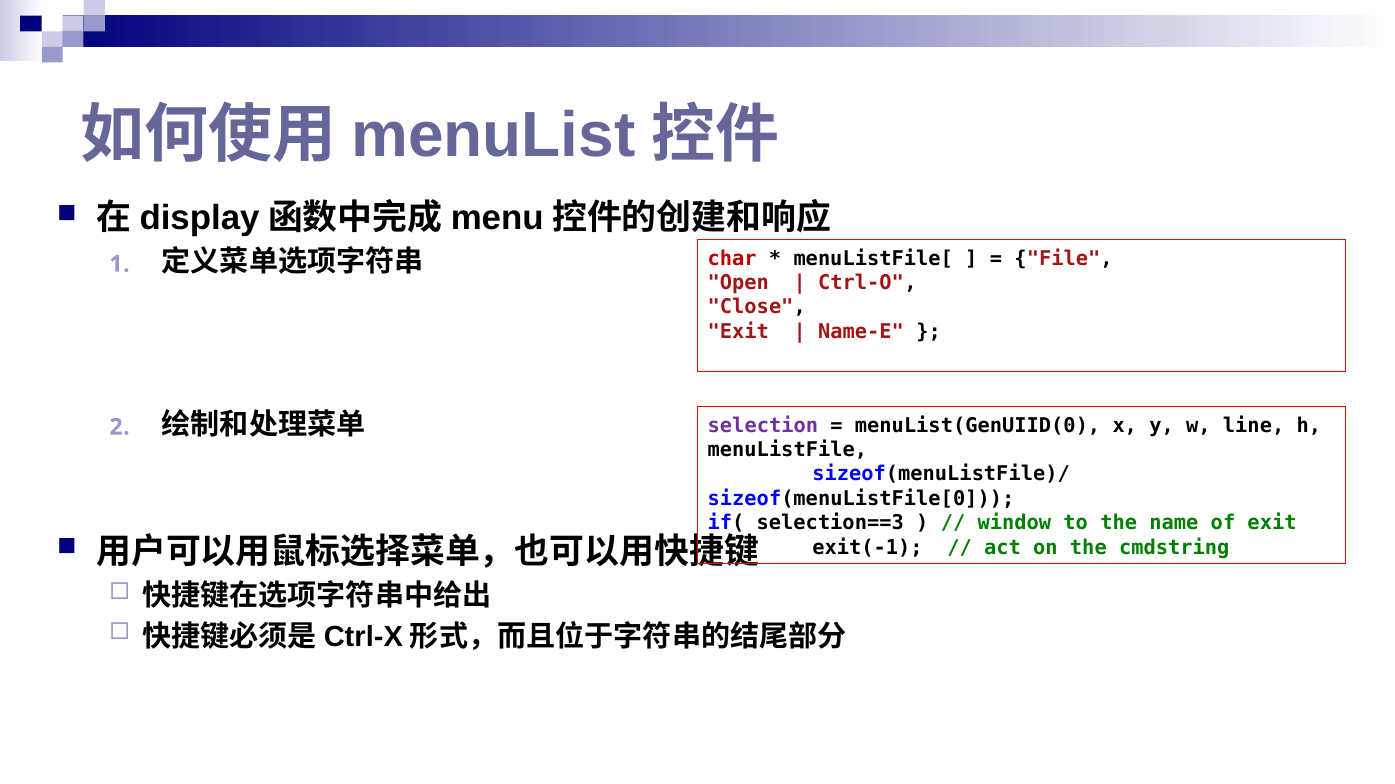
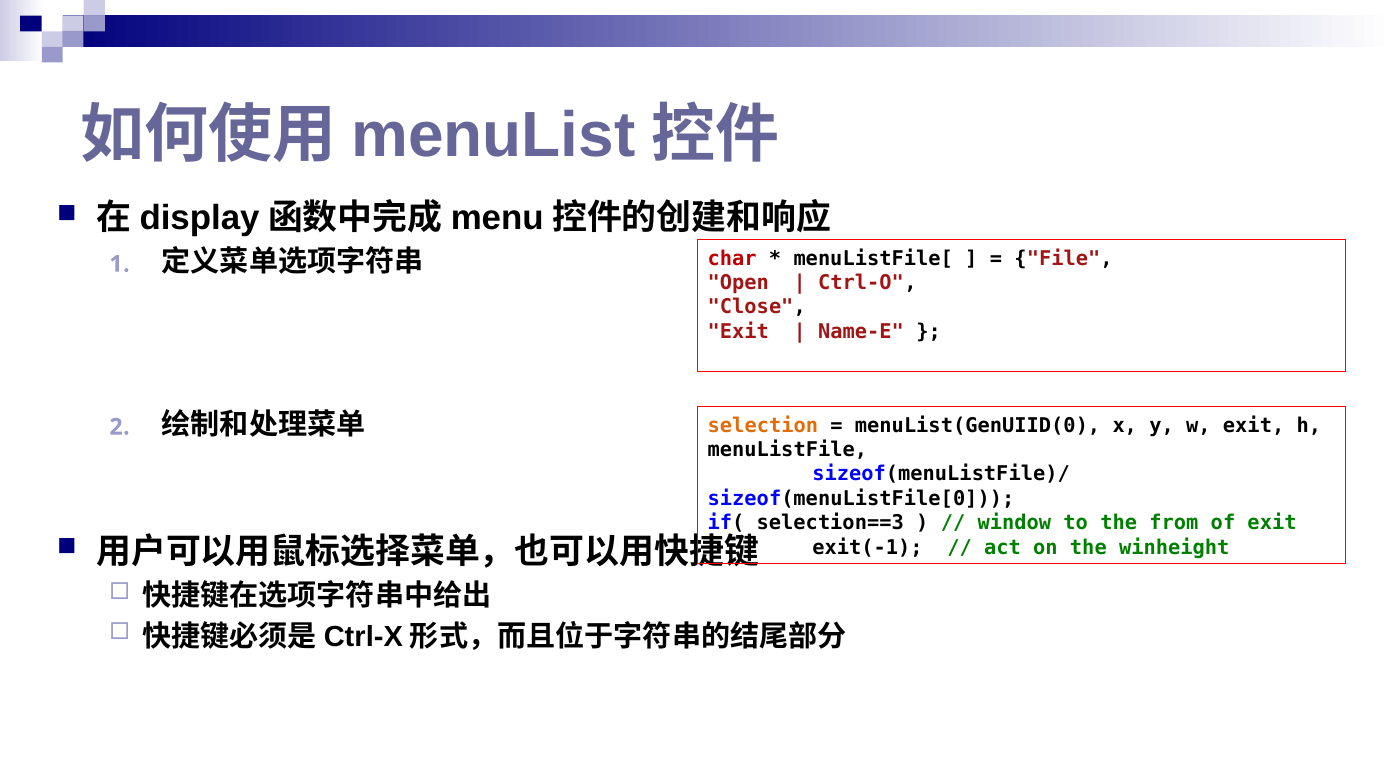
selection colour: purple -> orange (763, 426)
w line: line -> exit (1254, 426)
name: name -> from (1174, 523)
cmdstring: cmdstring -> winheight (1174, 548)
